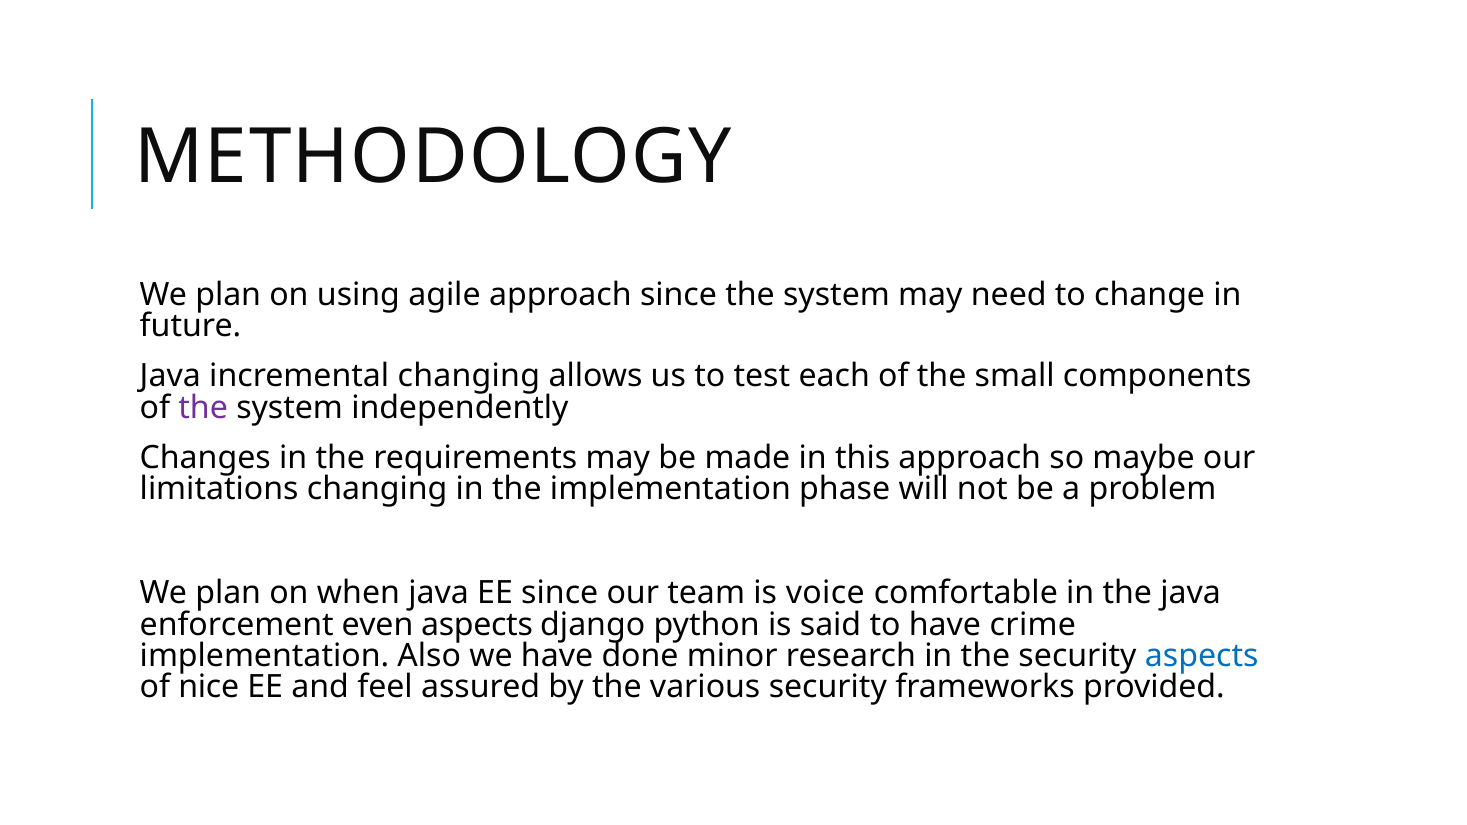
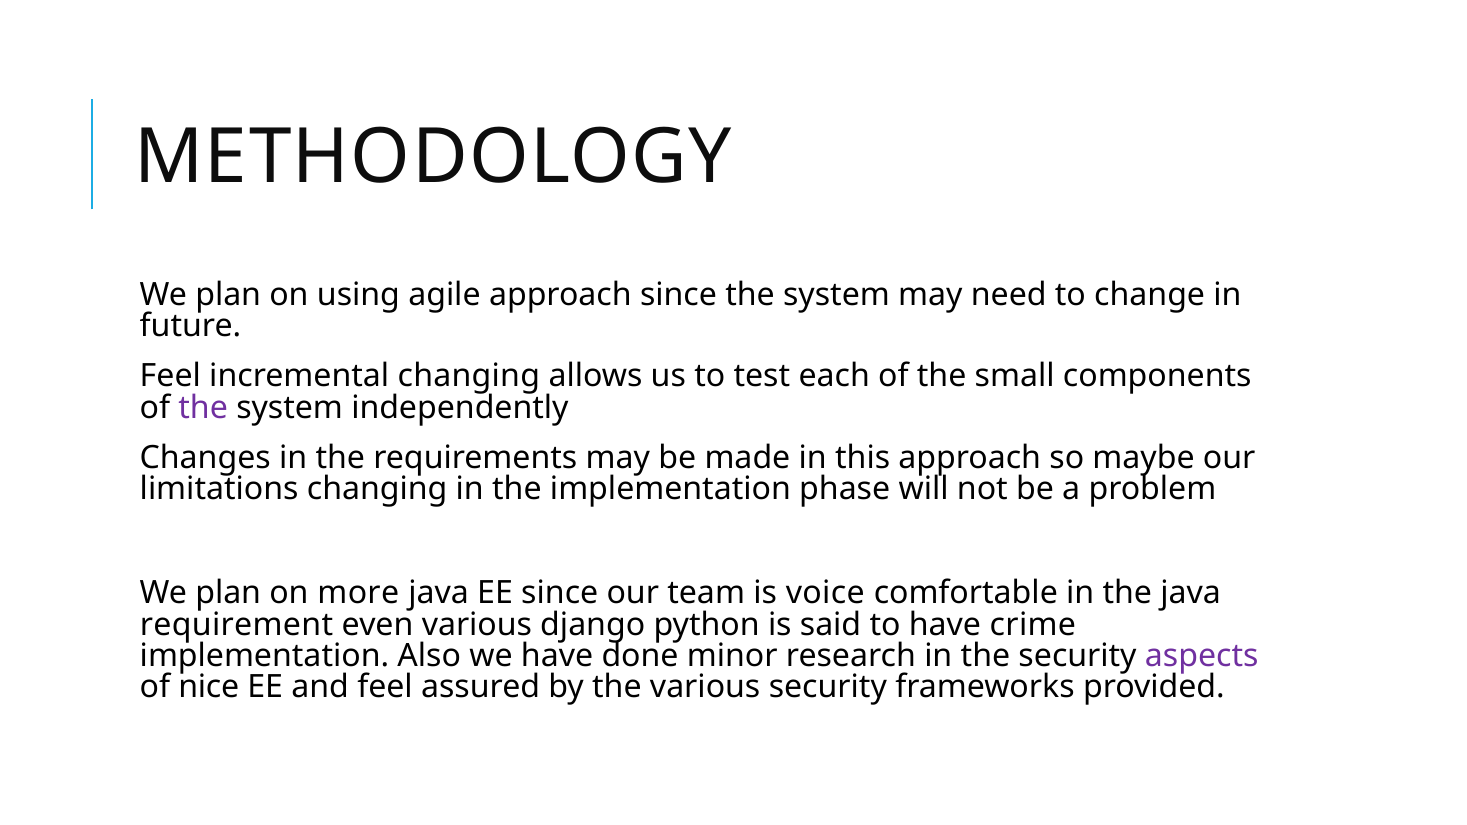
Java: Java -> Feel (170, 376)
when: when -> more (358, 593)
enforcement: enforcement -> requirement (236, 625)
even aspects: aspects -> various (477, 625)
aspects colour: blue -> purple (1202, 656)
